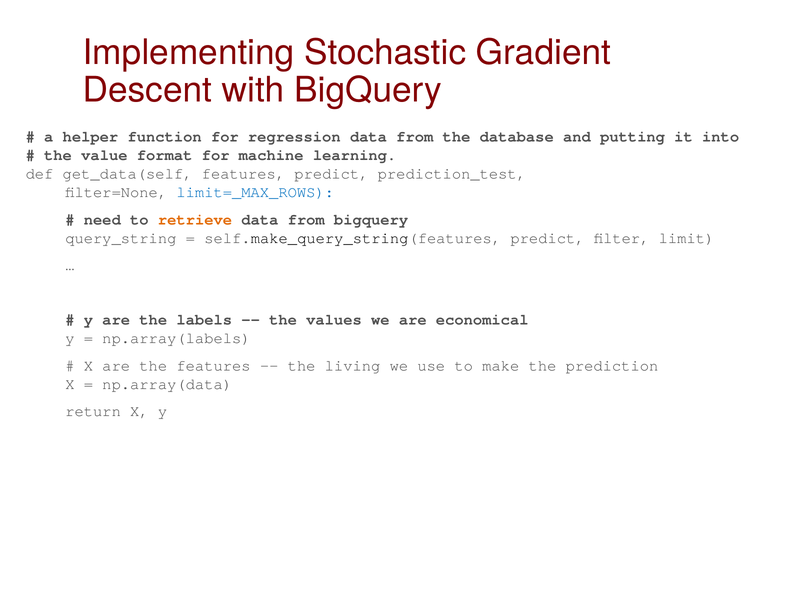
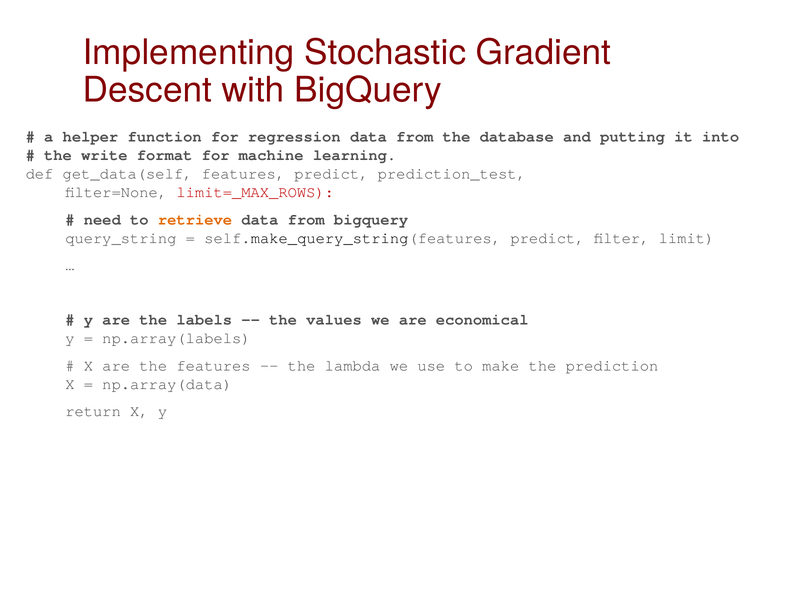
value: value -> write (104, 155)
limit=_MAX_ROWS colour: blue -> red (255, 192)
living: living -> lambda (353, 366)
